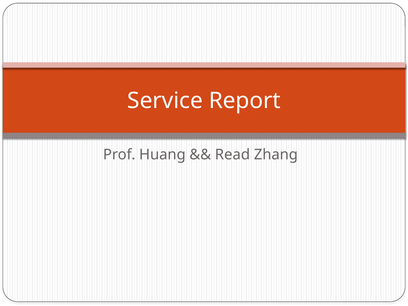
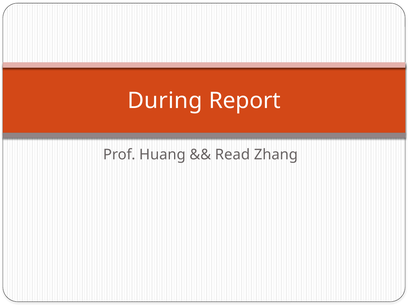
Service: Service -> During (165, 101)
